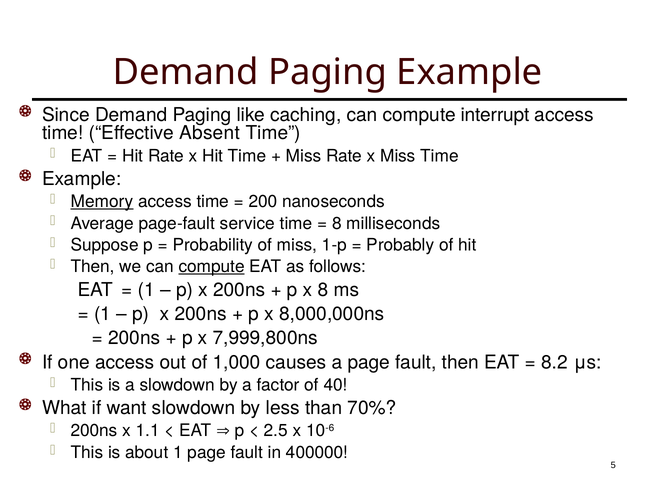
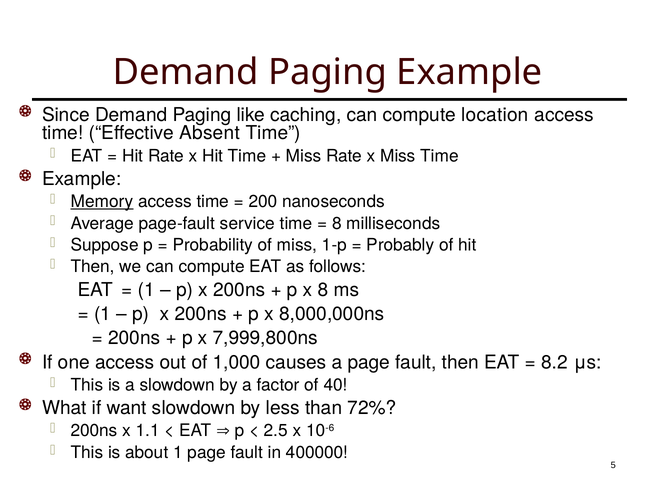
interrupt: interrupt -> location (495, 115)
compute underline: present -> none (212, 267)
70%: 70% -> 72% (372, 408)
